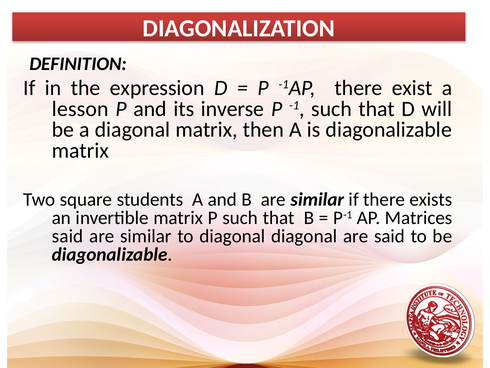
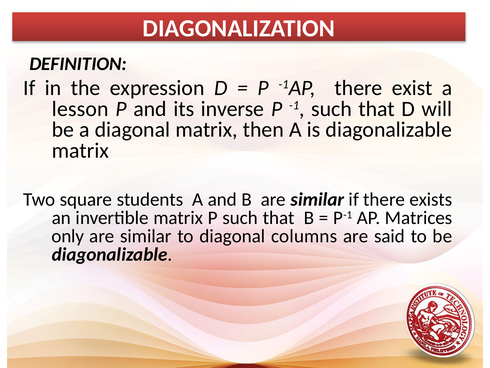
said: said -> only (68, 236)
diagonal diagonal: diagonal -> columns (304, 236)
